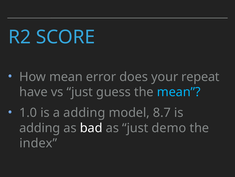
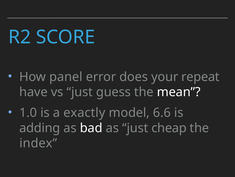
How mean: mean -> panel (66, 77)
mean colour: light blue -> white (179, 92)
a adding: adding -> exactly (84, 112)
8.7: 8.7 -> 6.6 (162, 112)
demo: demo -> cheap (169, 127)
